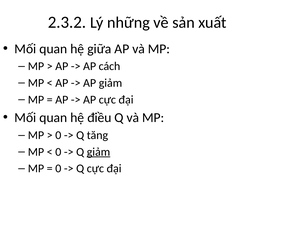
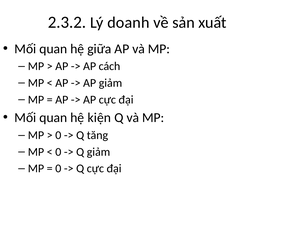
những: những -> doanh (128, 23)
điều: điều -> kiện (99, 118)
giảm underline: present -> none (99, 152)
